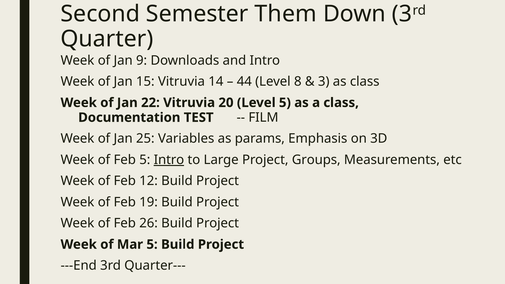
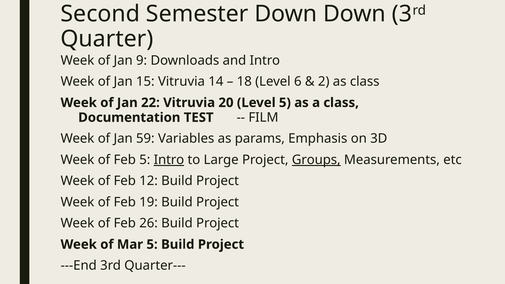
Semester Them: Them -> Down (286, 14)
44: 44 -> 18 (244, 82)
8: 8 -> 6 (298, 82)
3: 3 -> 2 (324, 82)
25: 25 -> 59 (145, 139)
Groups underline: none -> present (316, 160)
